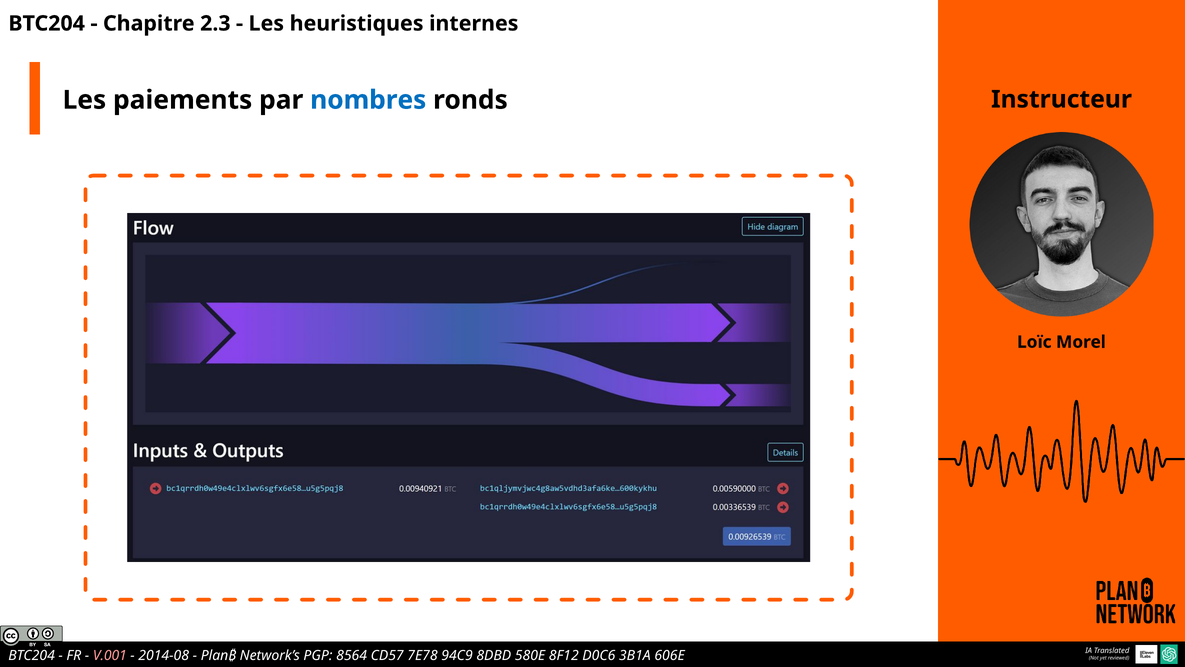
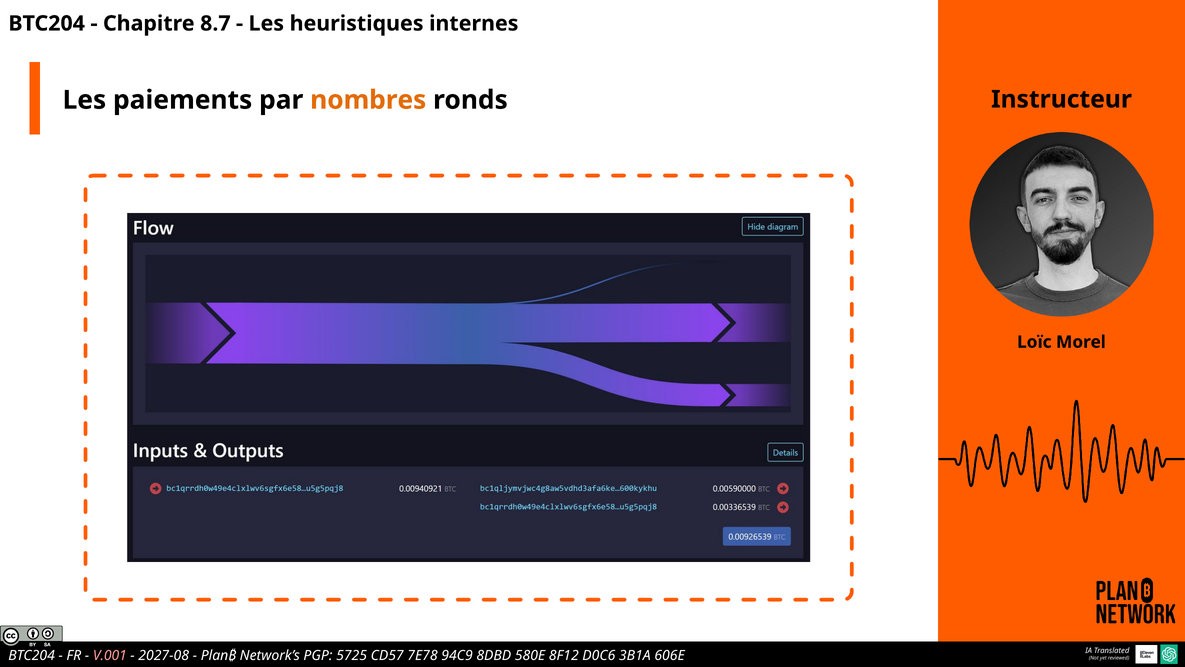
2.3: 2.3 -> 8.7 (215, 23)
nombres colour: blue -> orange (368, 100)
2014-08: 2014-08 -> 2027-08 (164, 655)
8564: 8564 -> 5725 (352, 655)
